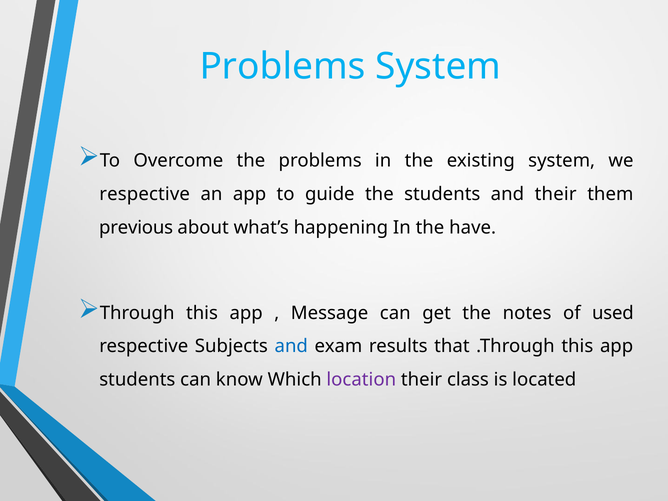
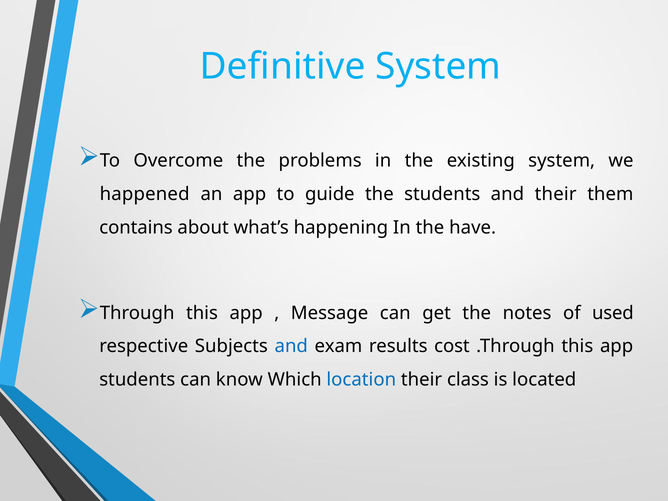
Problems: Problems -> Definitive (283, 67)
respective: respective -> happened (145, 194)
previous: previous -> contains (136, 227)
that: that -> cost (452, 346)
location colour: purple -> blue (361, 380)
